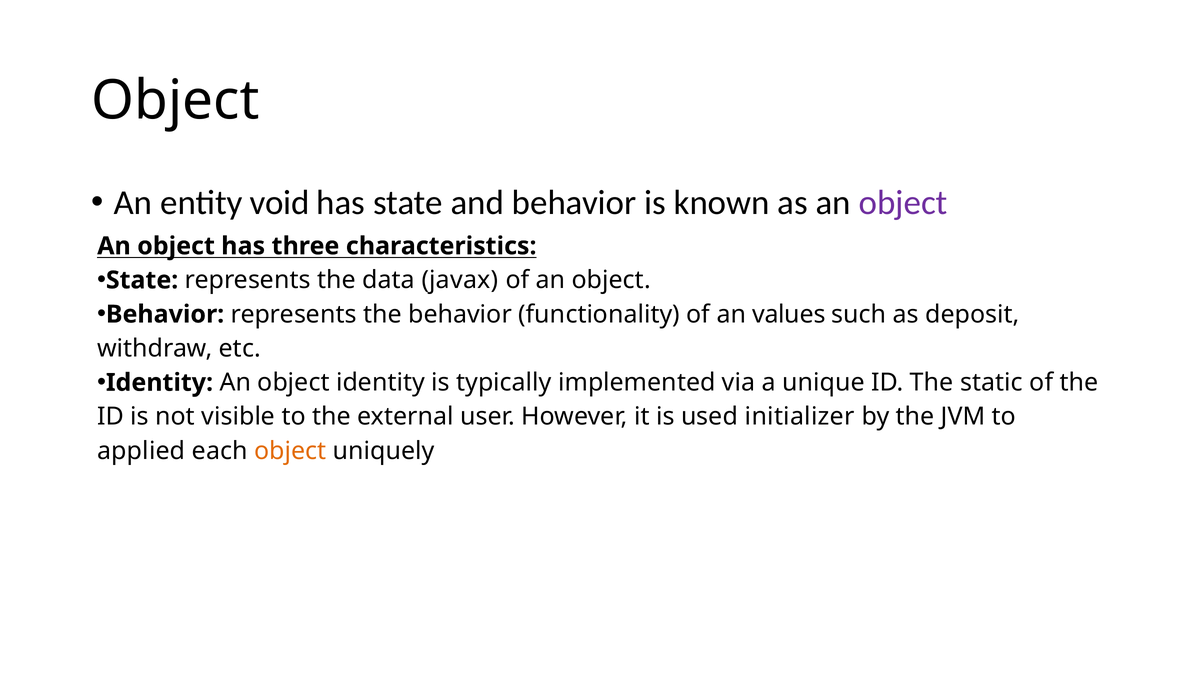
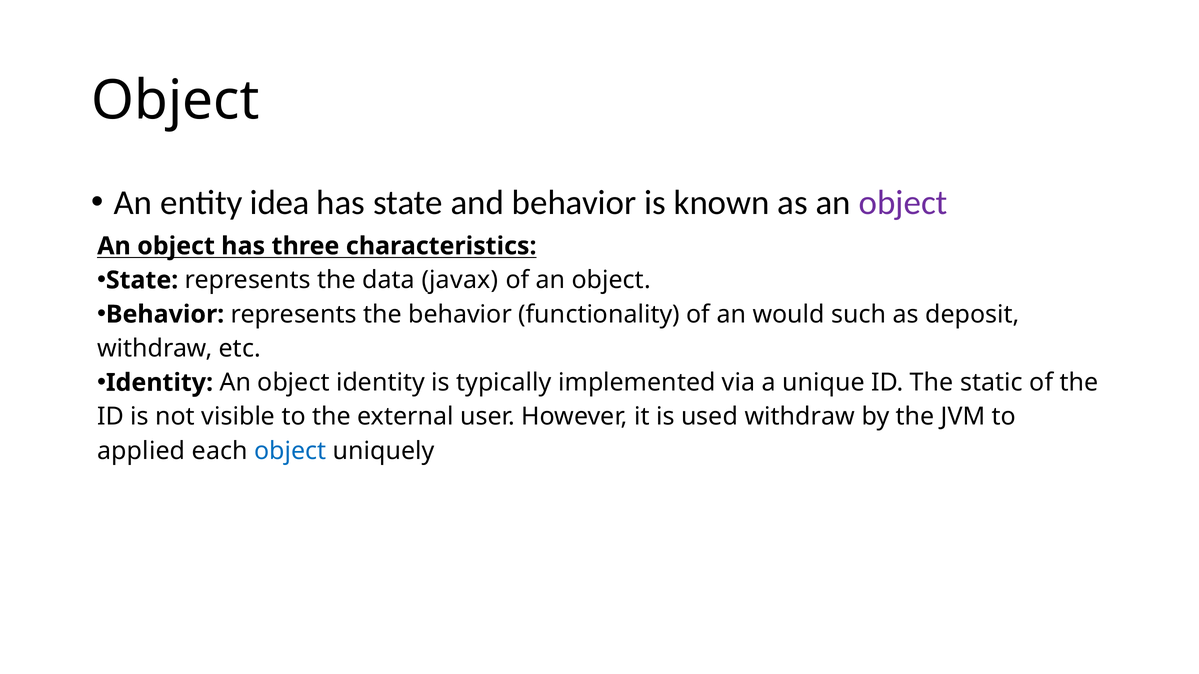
void: void -> idea (280, 203)
values: values -> would (789, 315)
used initializer: initializer -> withdraw (800, 417)
object colour: orange -> blue (290, 451)
